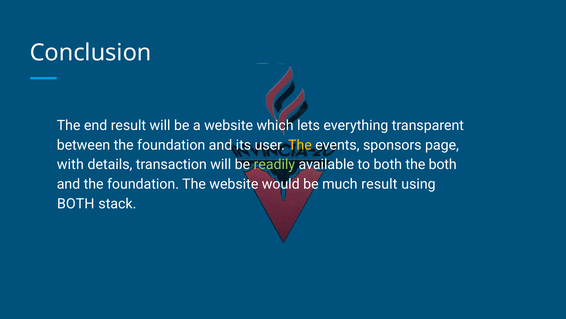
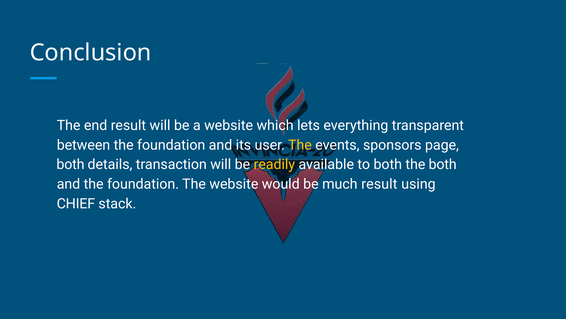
with: with -> both (70, 164)
readily colour: light green -> yellow (274, 164)
BOTH: BOTH -> CHIEF (76, 203)
